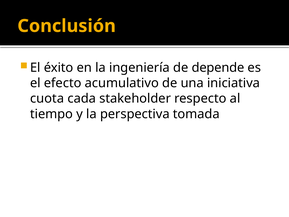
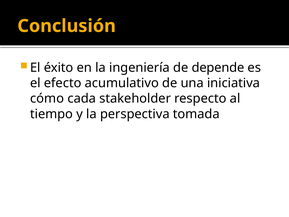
cuota: cuota -> cómo (47, 98)
